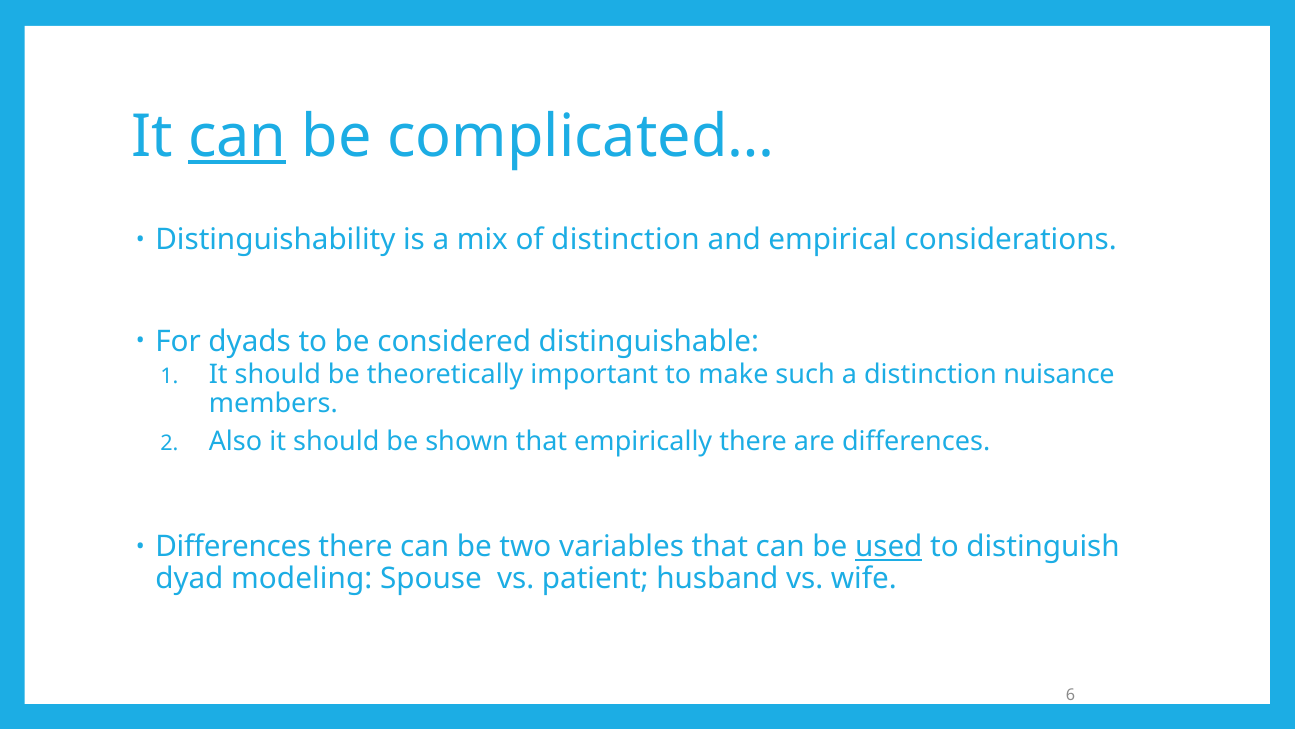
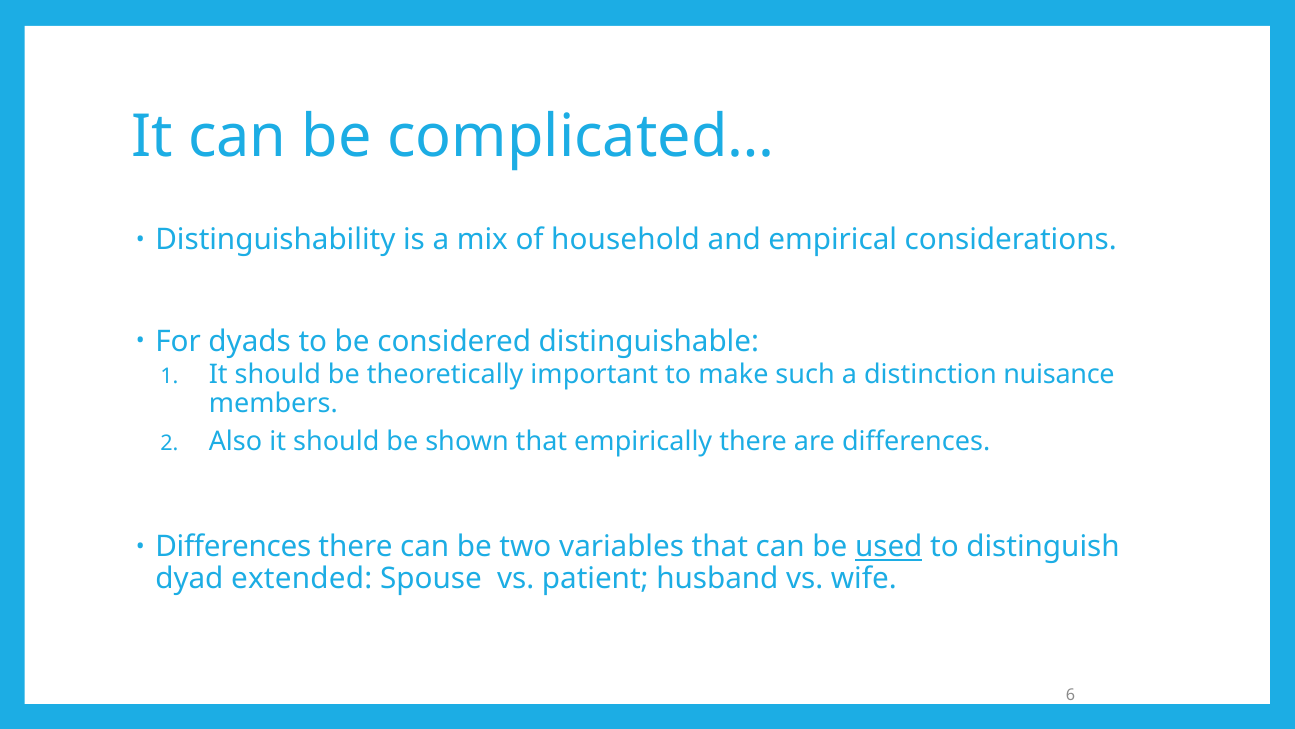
can underline: present -> none (237, 136)
of distinction: distinction -> household (626, 239)
modeling: modeling -> extended (302, 579)
